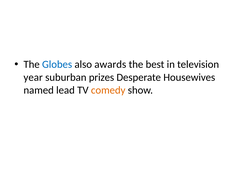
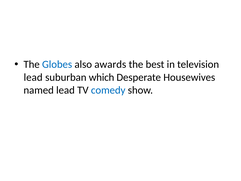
year: year -> lead (33, 77)
prizes: prizes -> which (102, 77)
comedy colour: orange -> blue (108, 90)
